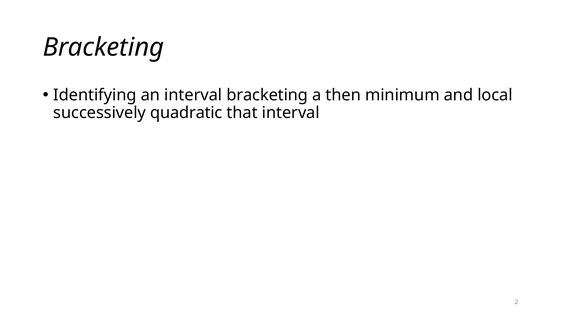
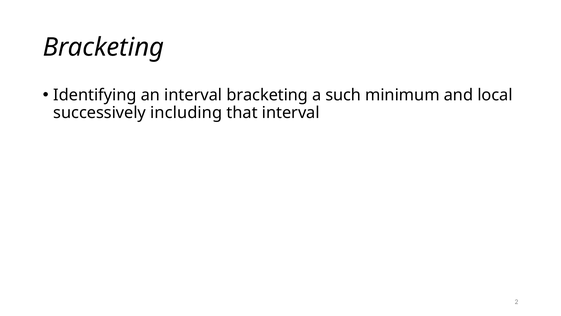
then: then -> such (343, 95)
quadratic: quadratic -> including (186, 113)
